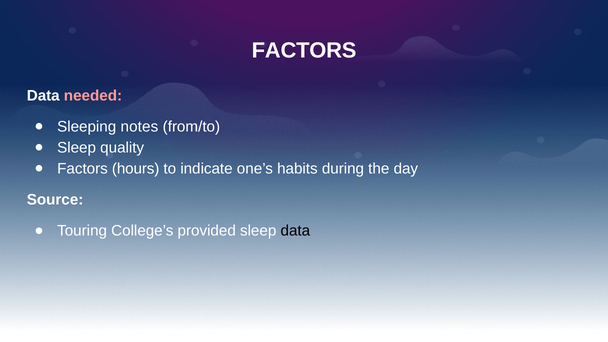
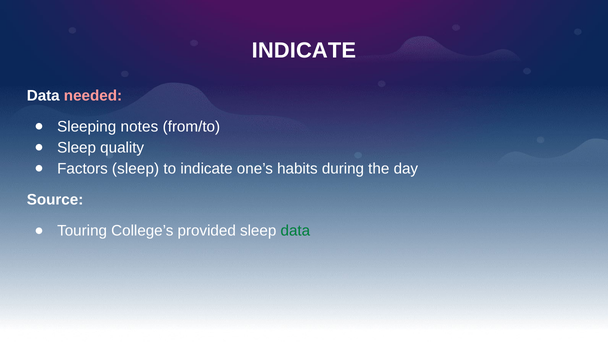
FACTORS: FACTORS -> INDICATE (304, 50)
Factors hours: hours -> sleep (136, 169)
data colour: black -> green (295, 231)
